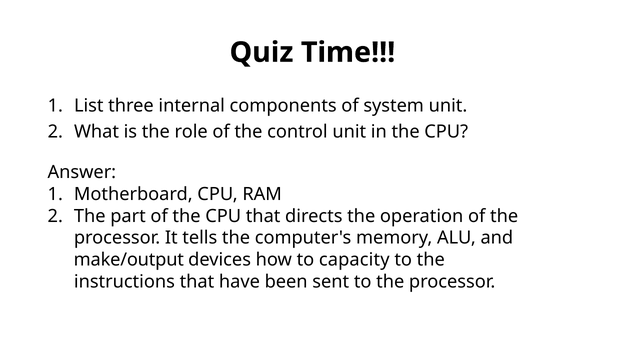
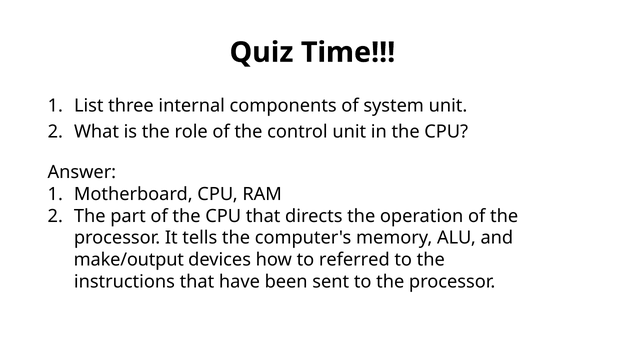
capacity: capacity -> referred (354, 260)
